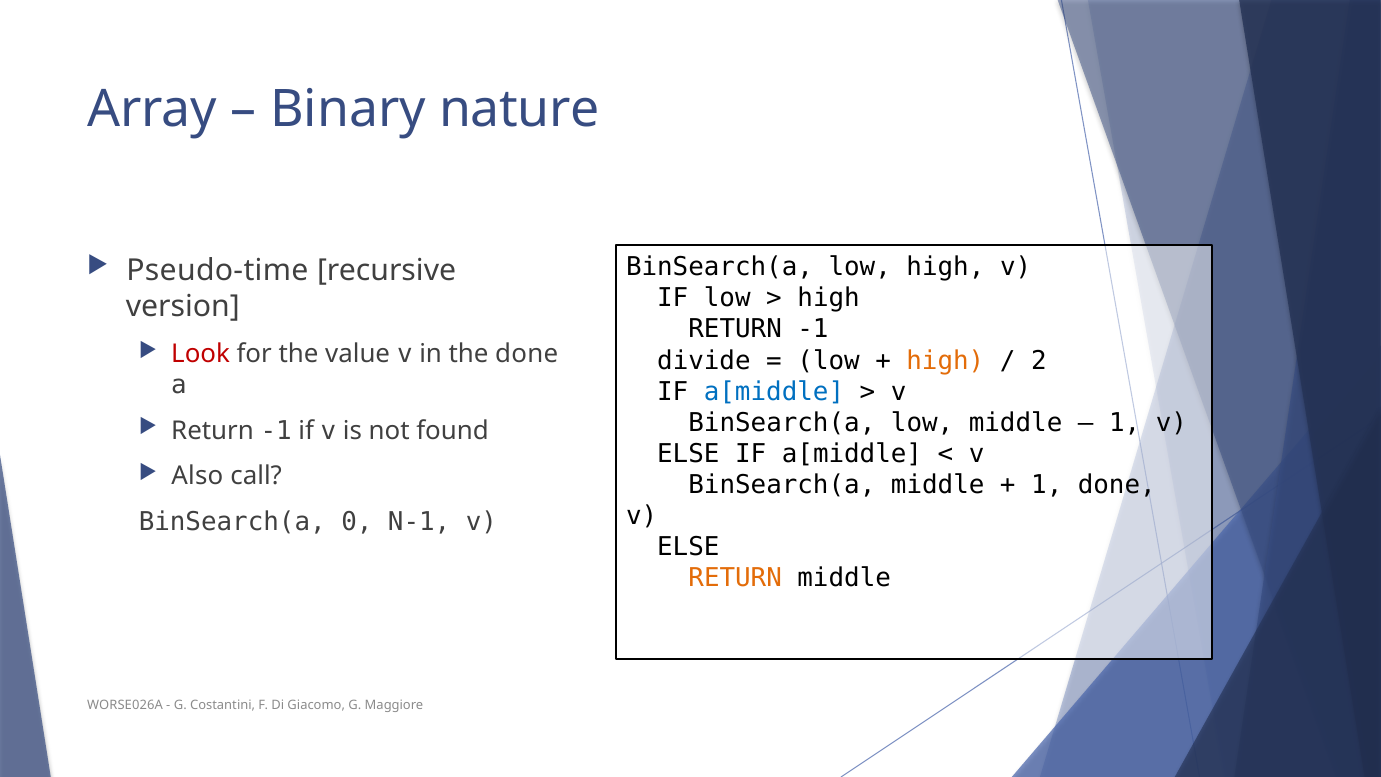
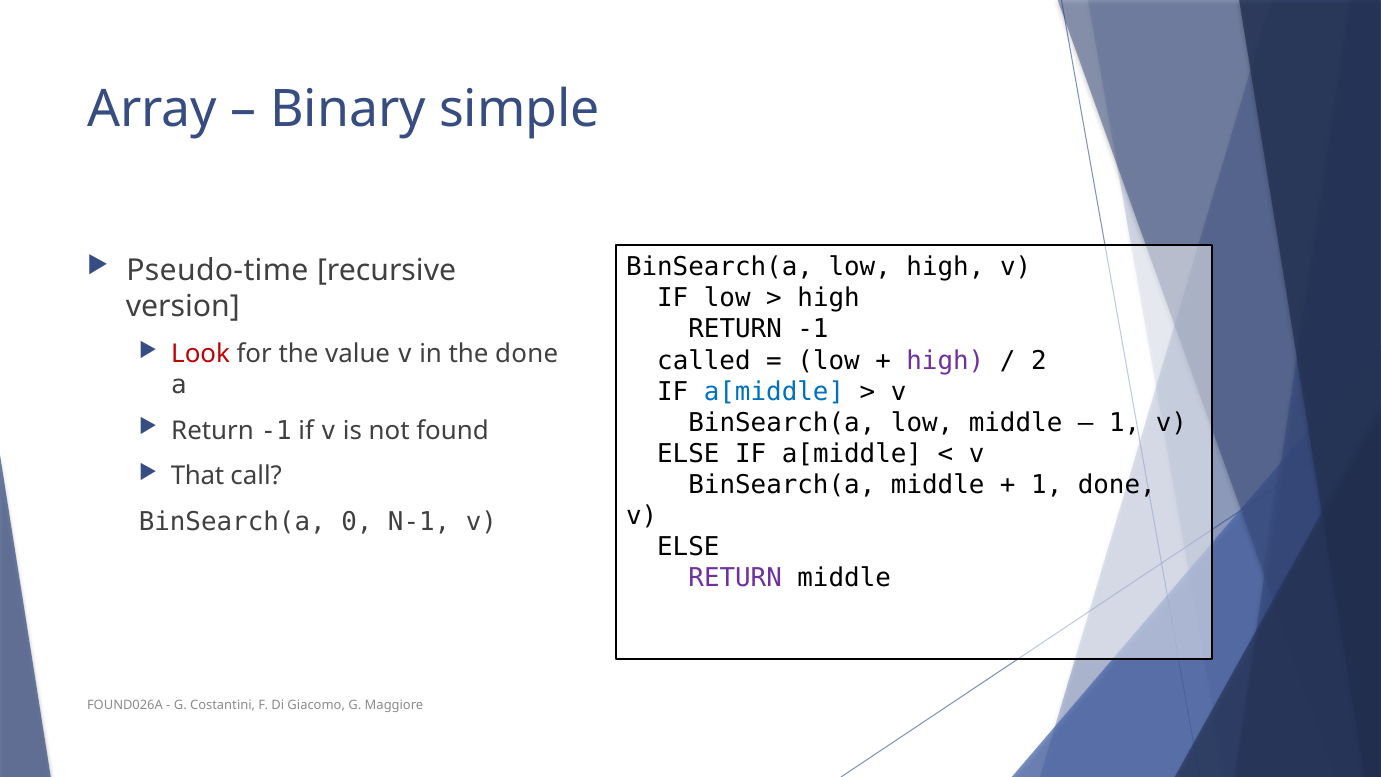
nature: nature -> simple (519, 109)
divide: divide -> called (704, 360)
high colour: orange -> purple (945, 360)
Also: Also -> That (198, 476)
RETURN colour: orange -> purple (735, 578)
WORSE026A: WORSE026A -> FOUND026A (125, 705)
